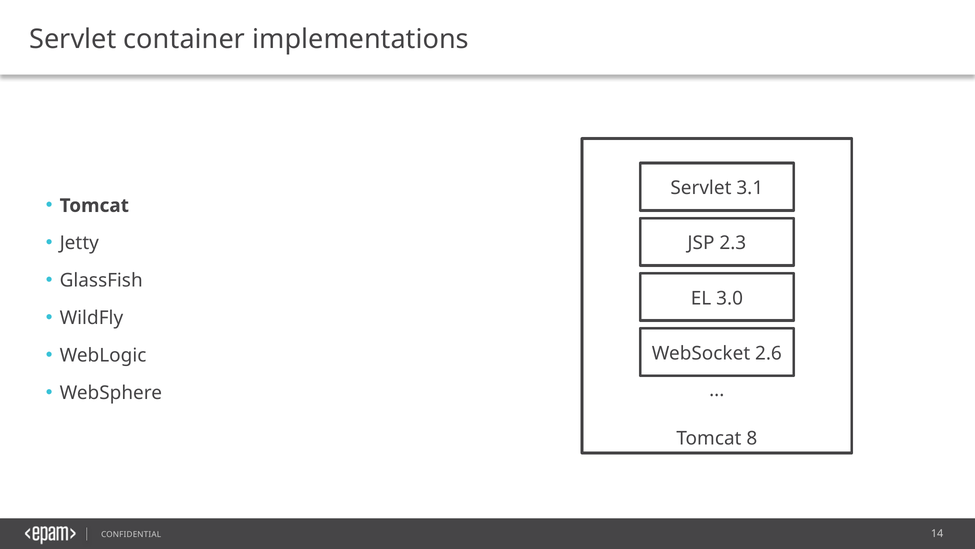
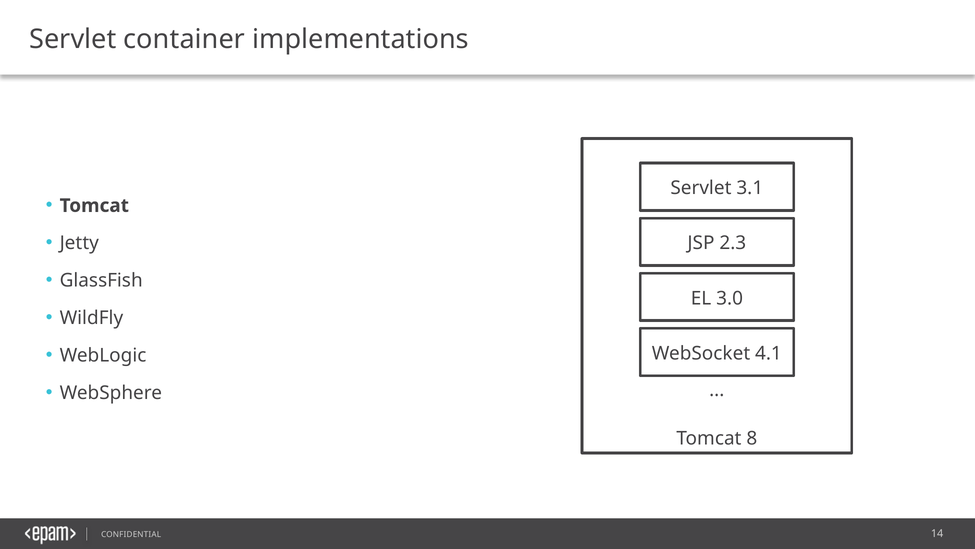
2.6: 2.6 -> 4.1 (768, 353)
